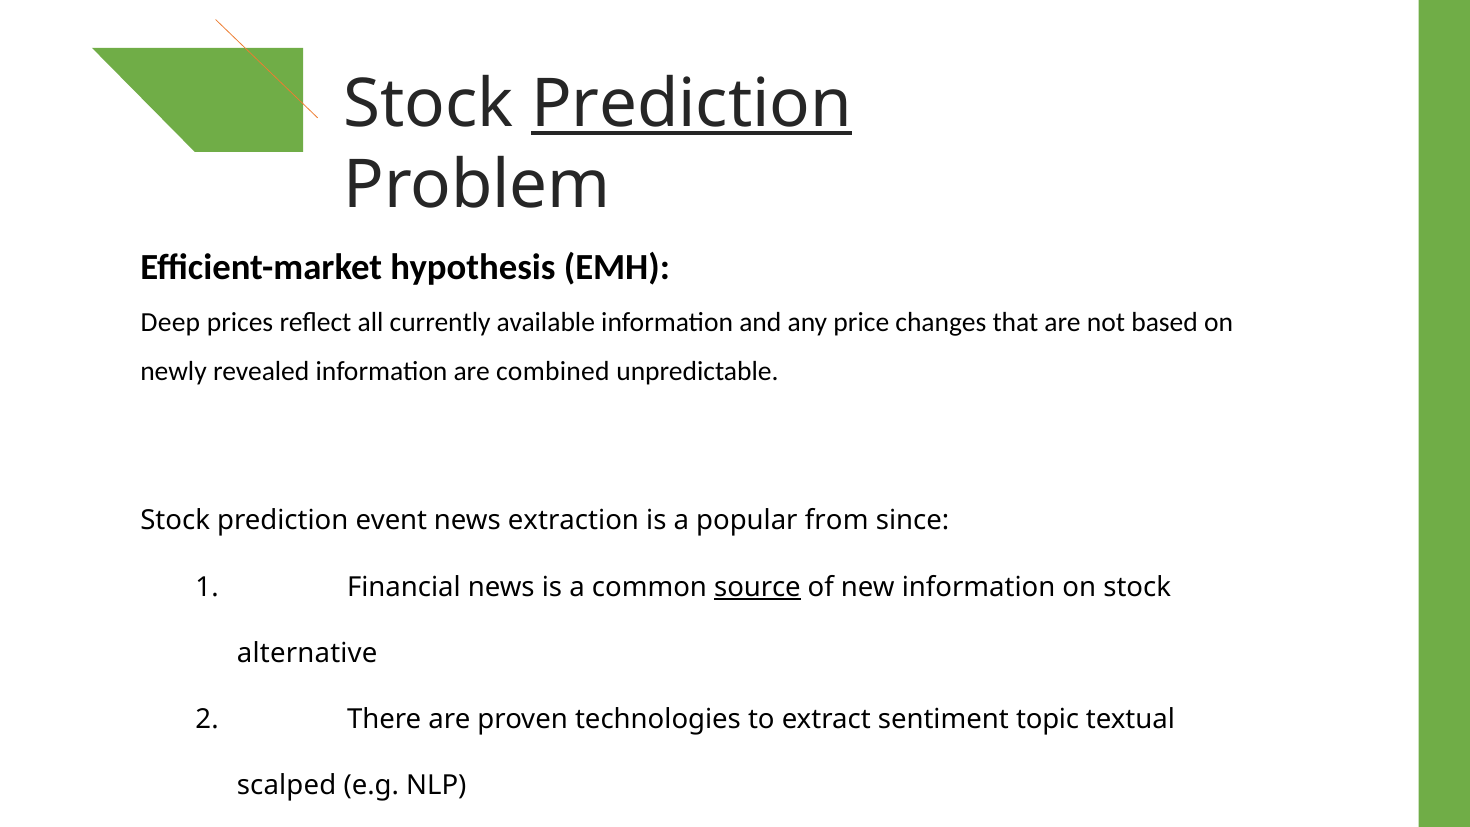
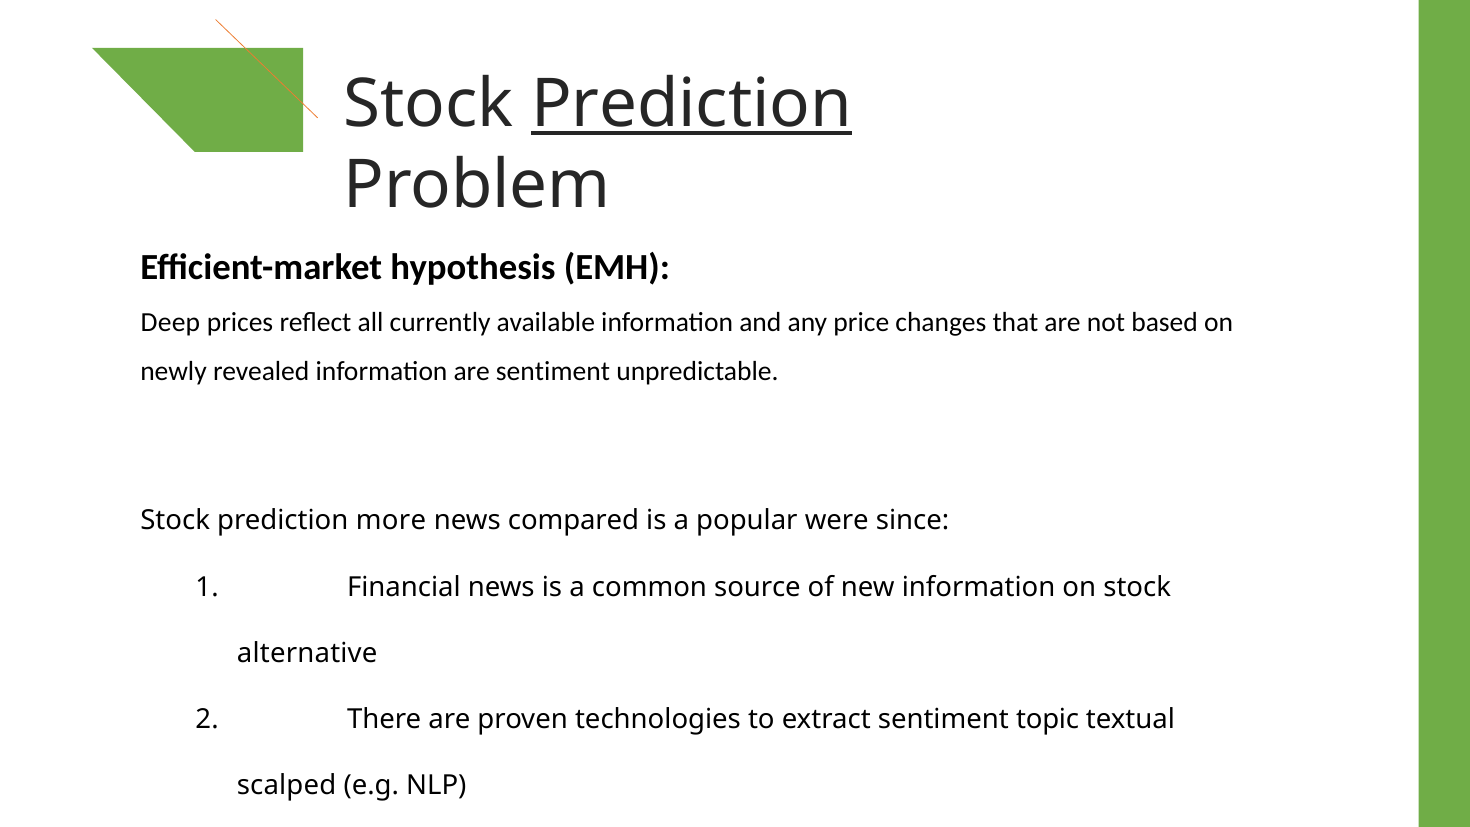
are combined: combined -> sentiment (553, 372)
event: event -> more (391, 521)
extraction: extraction -> compared (574, 521)
from: from -> were (837, 521)
source underline: present -> none (757, 587)
